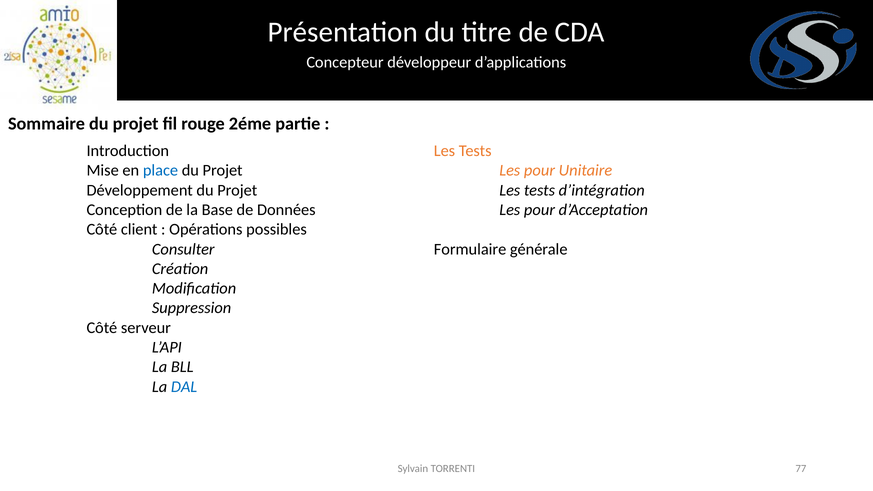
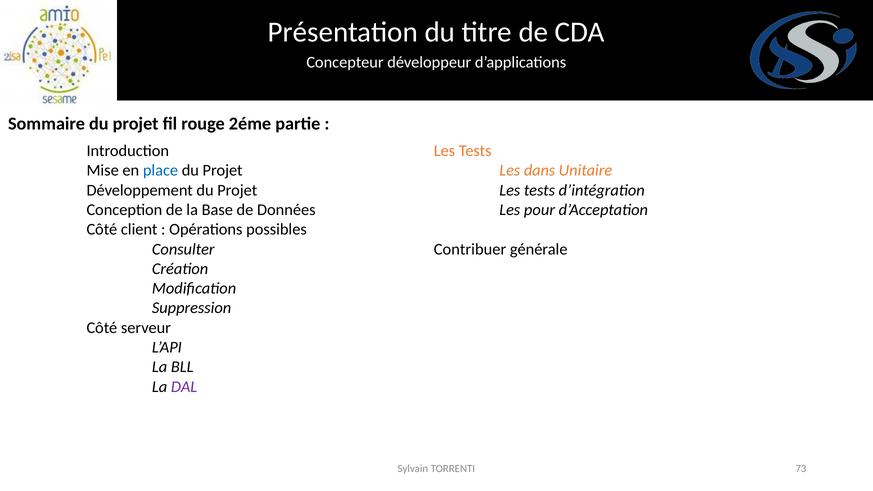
pour: pour -> dans (540, 171)
Formulaire: Formulaire -> Contribuer (470, 249)
DAL colour: blue -> purple (184, 387)
77: 77 -> 73 (801, 469)
